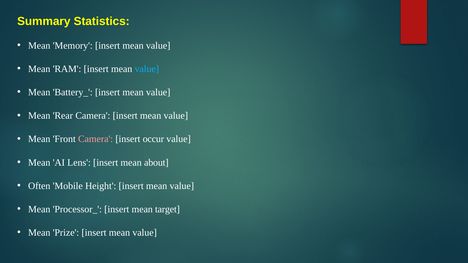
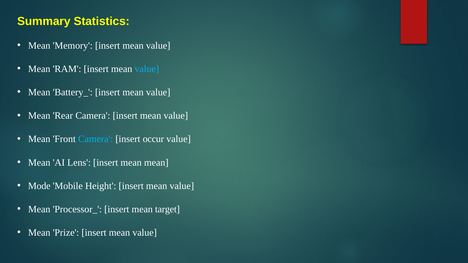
Camera colour: pink -> light blue (96, 139)
mean about: about -> mean (156, 163)
Often: Often -> Mode (39, 186)
